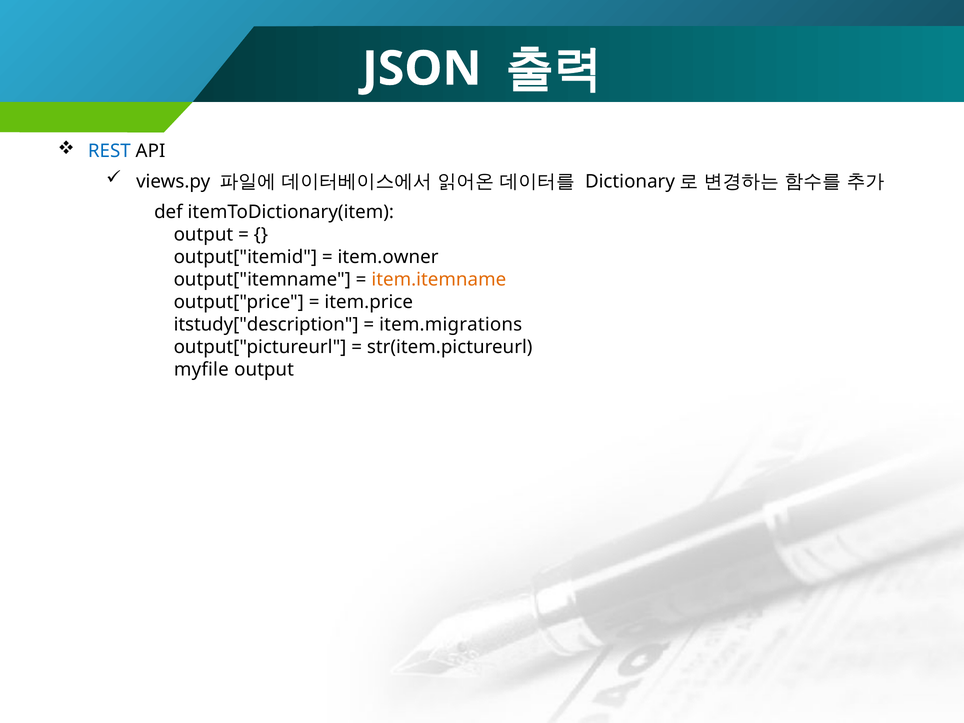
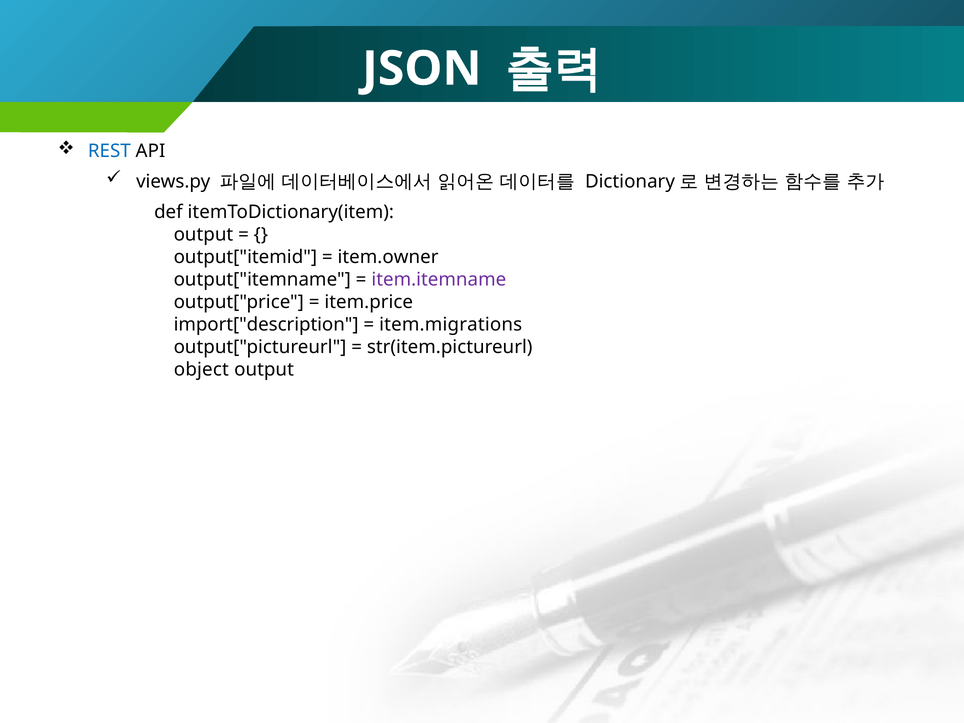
item.itemname colour: orange -> purple (439, 280)
itstudy["description: itstudy["description -> import["description (266, 325)
myfile: myfile -> object (201, 370)
